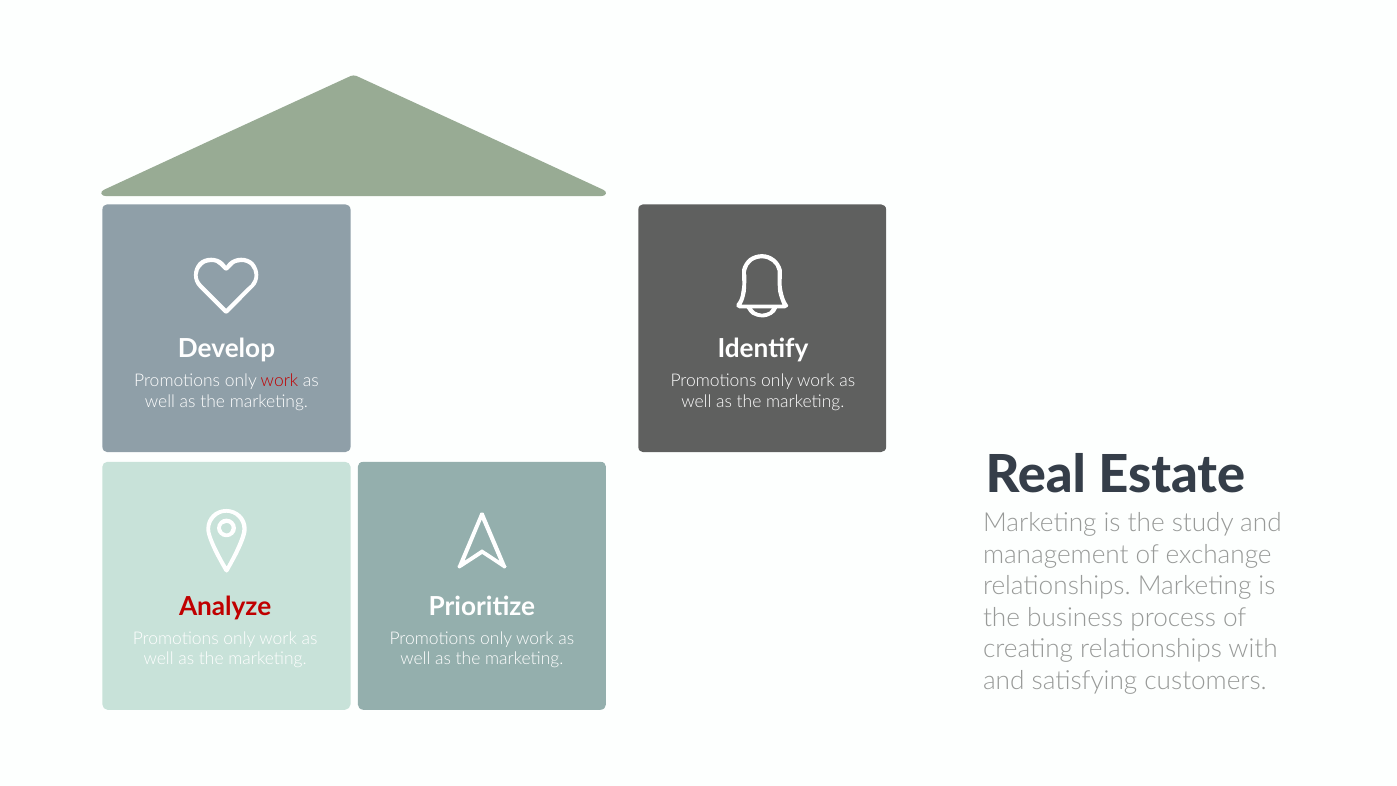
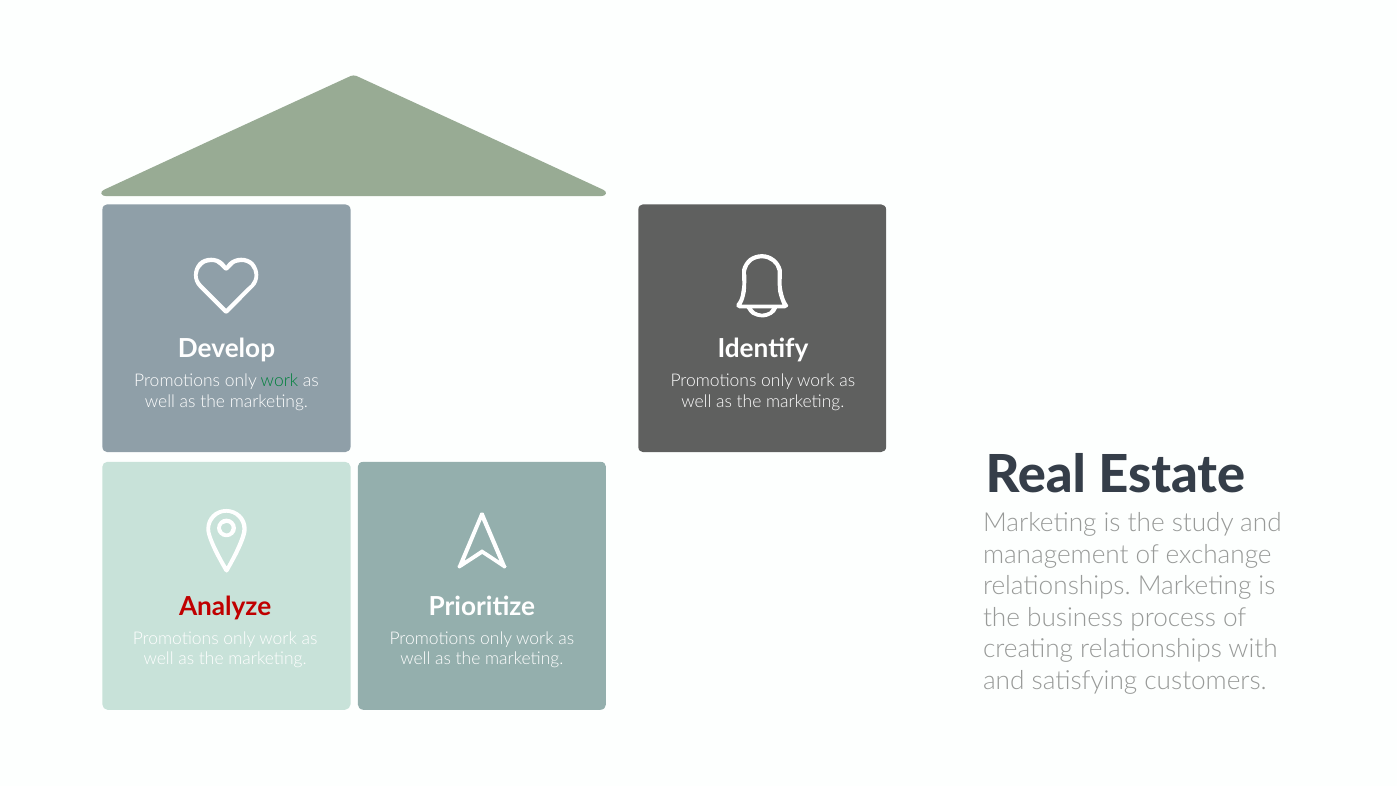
work colour: red -> green (279, 380)
